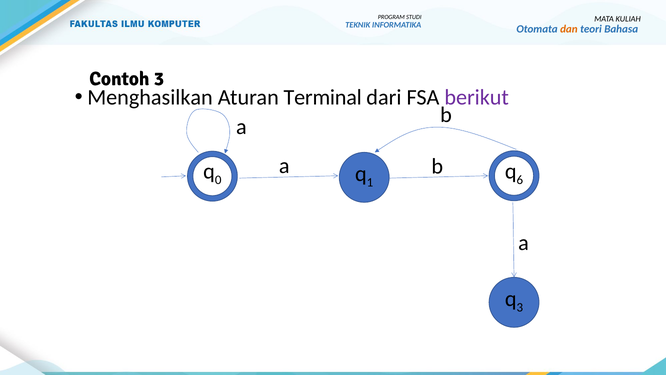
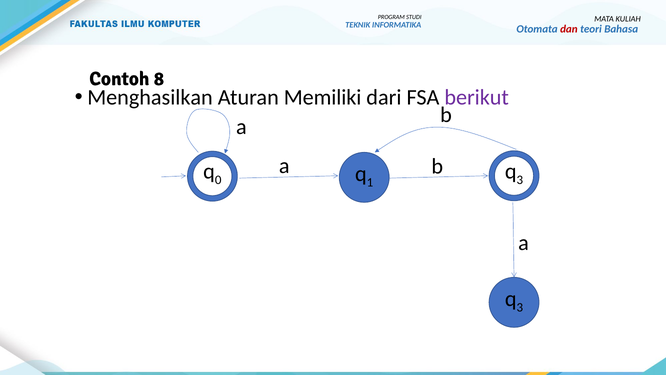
dan colour: orange -> red (569, 29)
Contoh 3: 3 -> 8 (159, 79)
Terminal: Terminal -> Memiliki (323, 97)
6: 6 -> 3 (520, 180)
